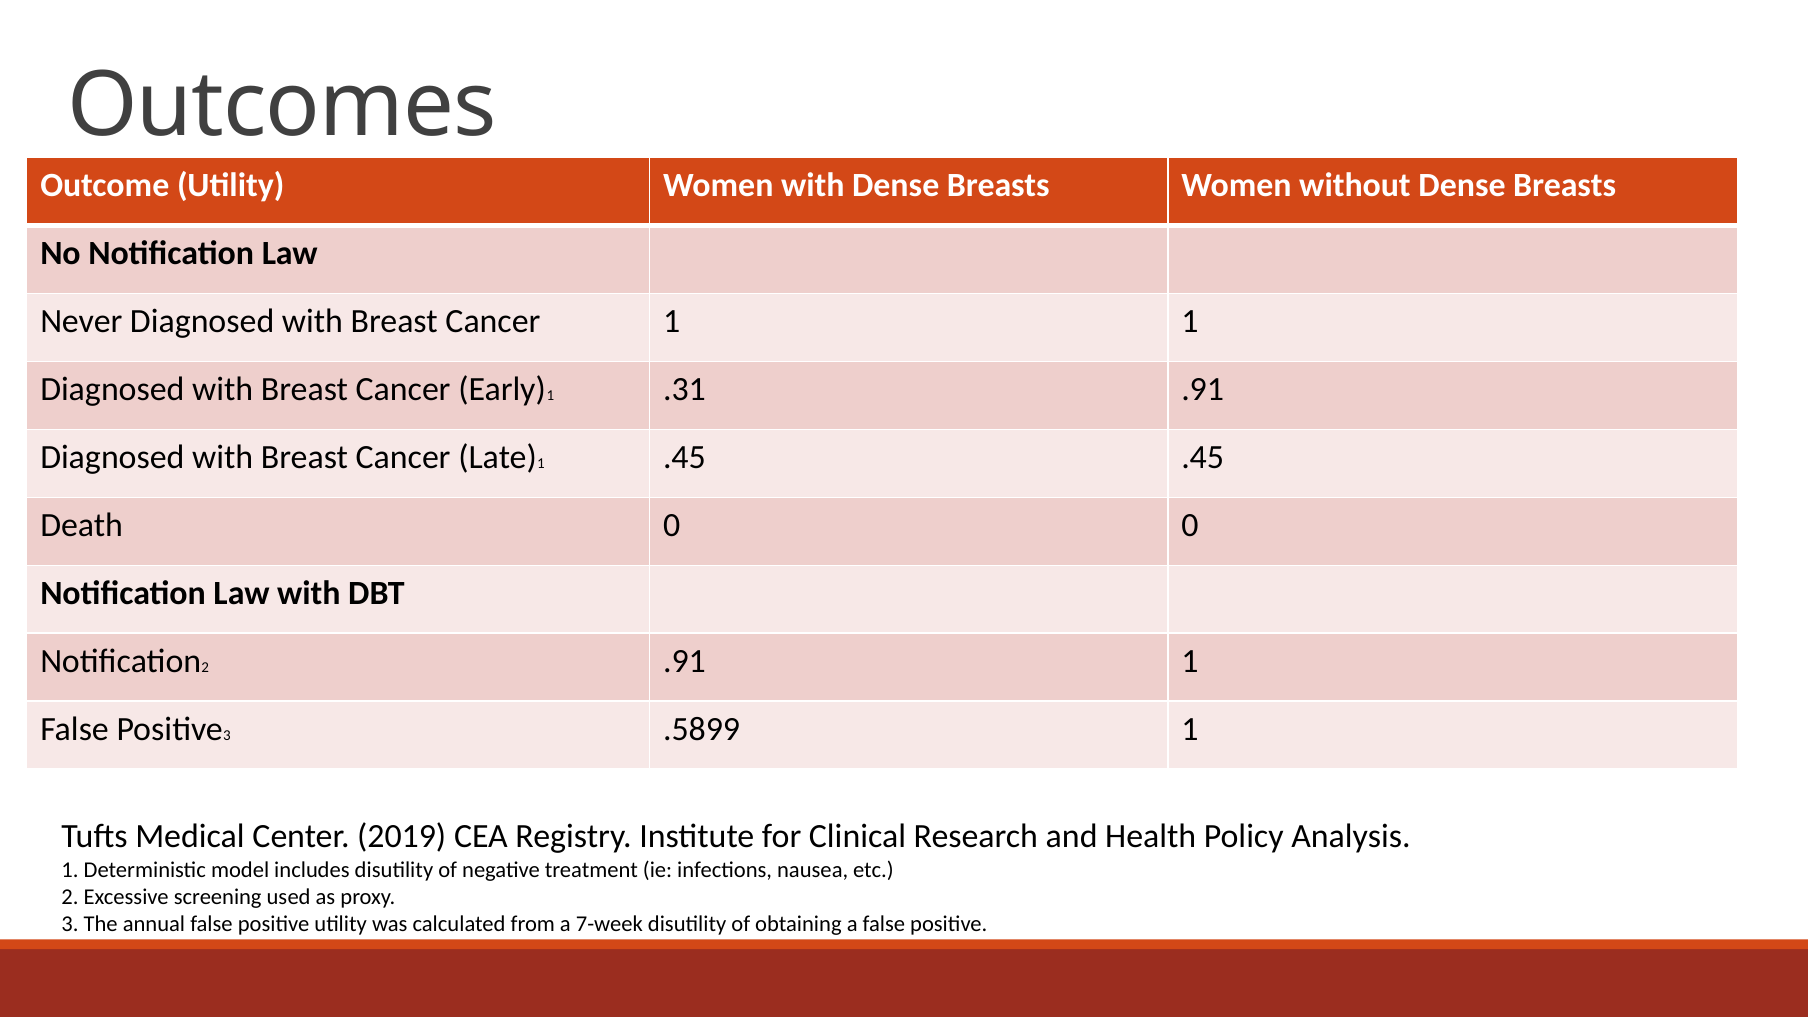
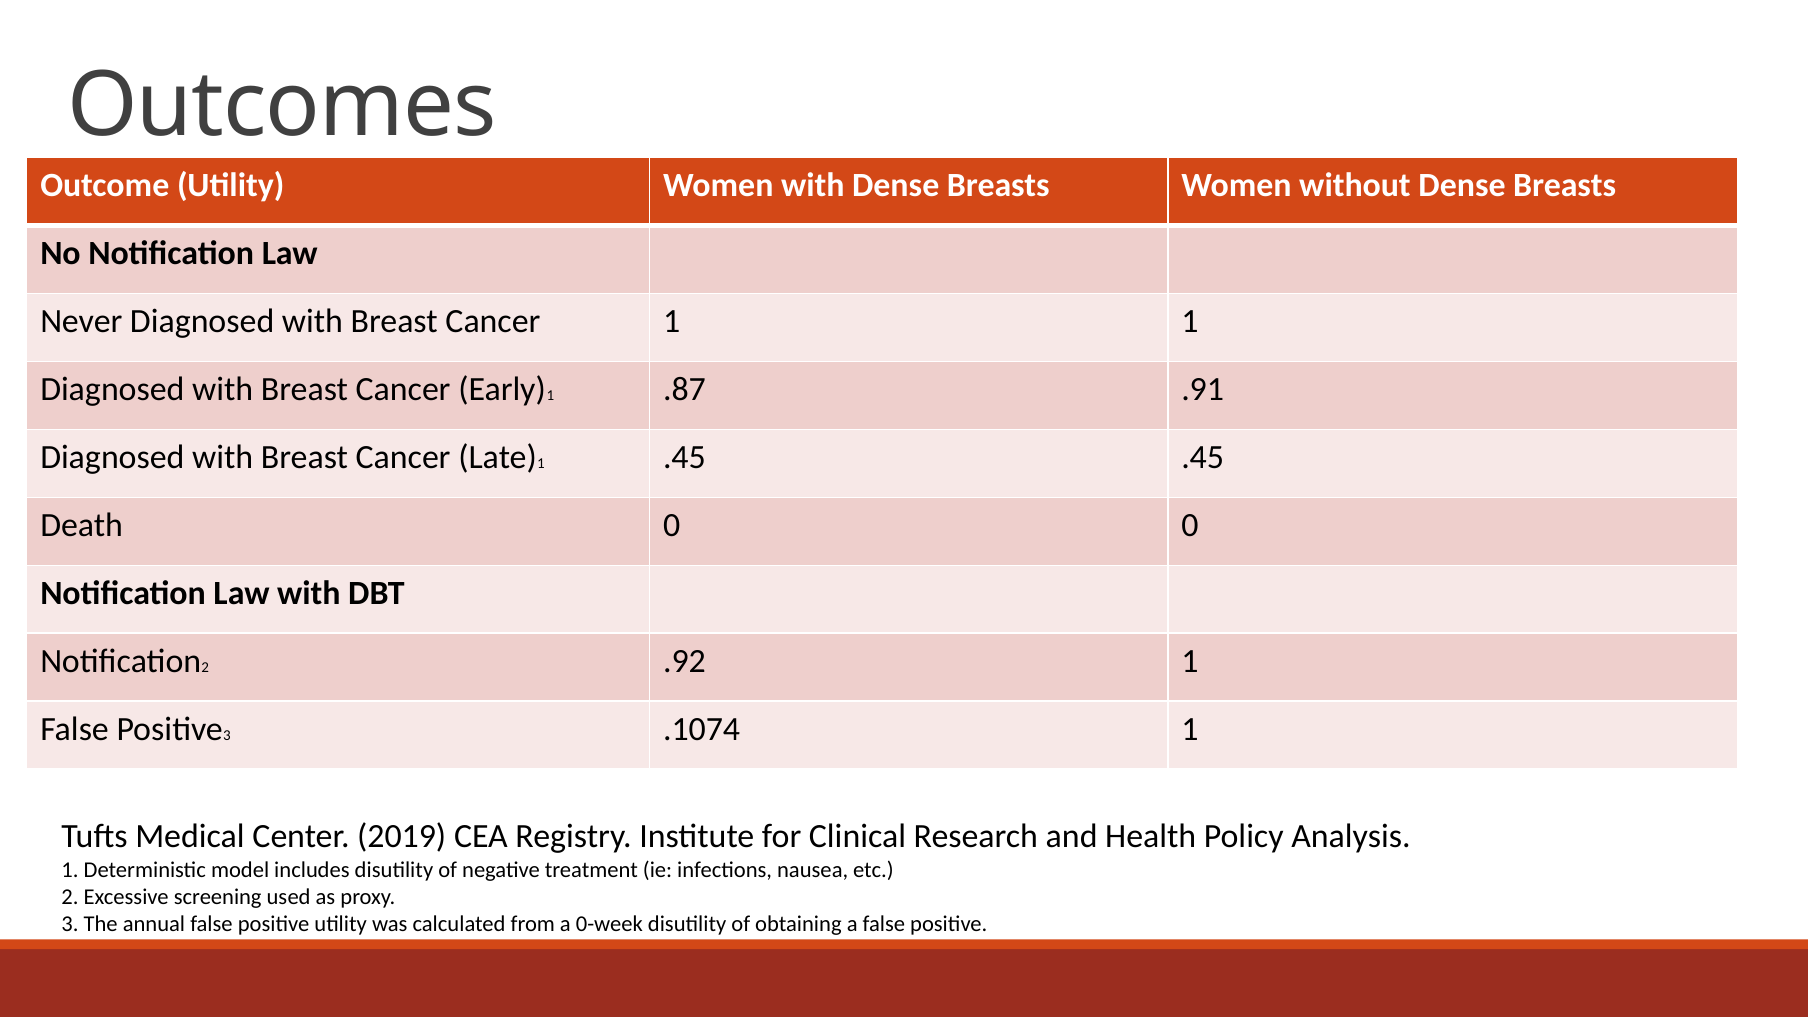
.31: .31 -> .87 (684, 389)
2 .91: .91 -> .92 (684, 661)
.5899: .5899 -> .1074 (702, 729)
7-week: 7-week -> 0-week (609, 924)
